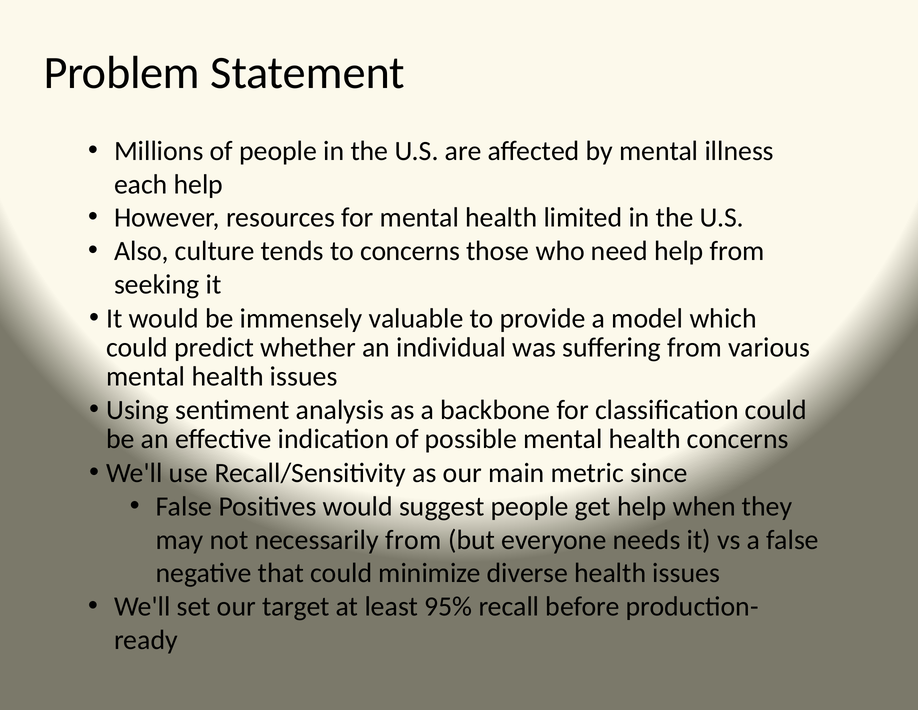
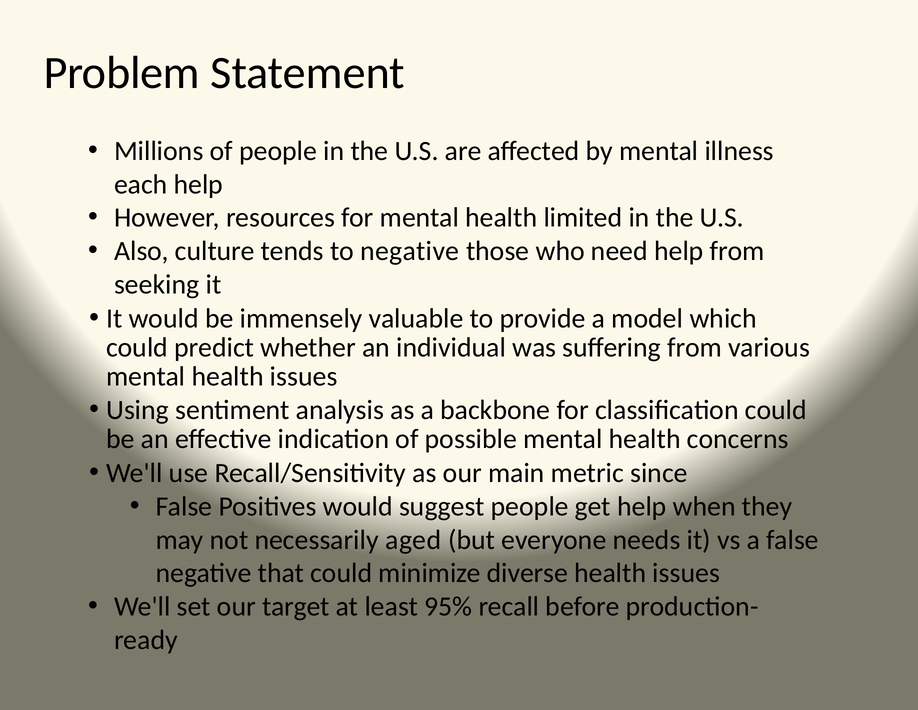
to concerns: concerns -> negative (410, 251)
necessarily from: from -> aged (413, 539)
